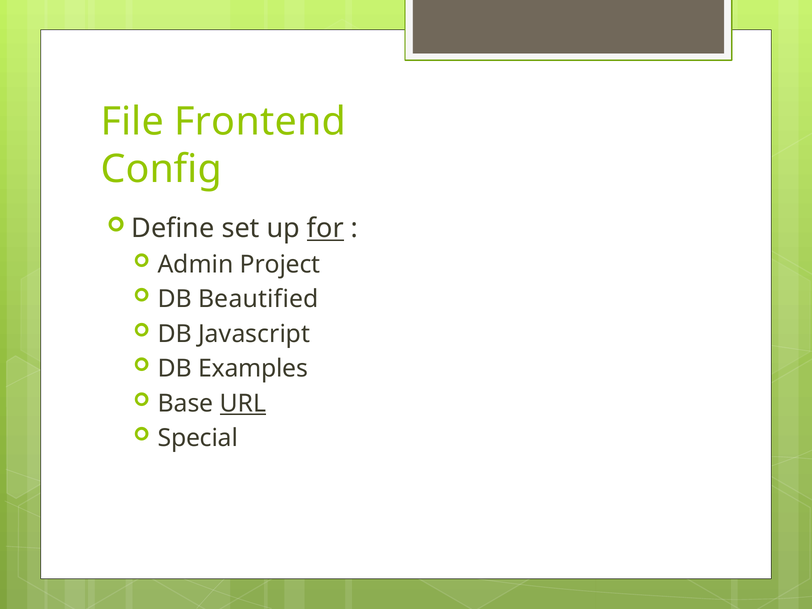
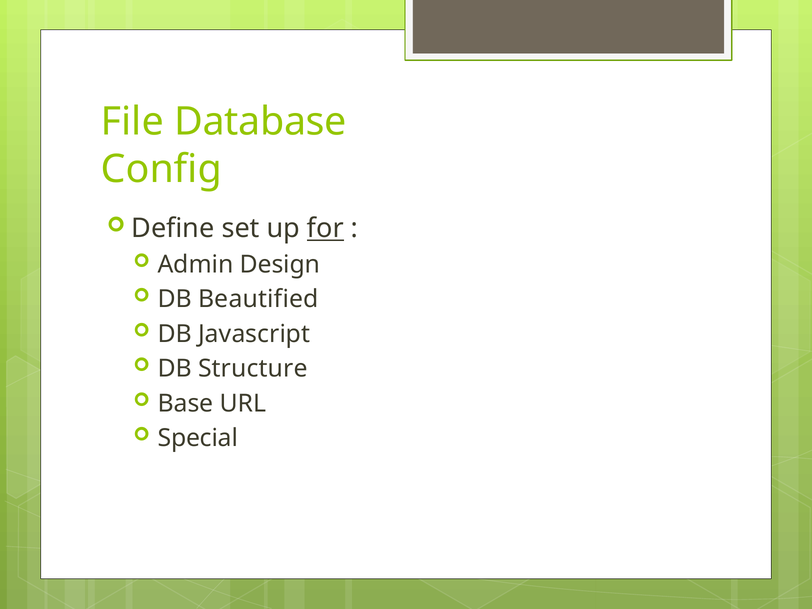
Frontend: Frontend -> Database (260, 122)
Project: Project -> Design (280, 264)
Examples: Examples -> Structure (253, 369)
URL underline: present -> none (243, 403)
